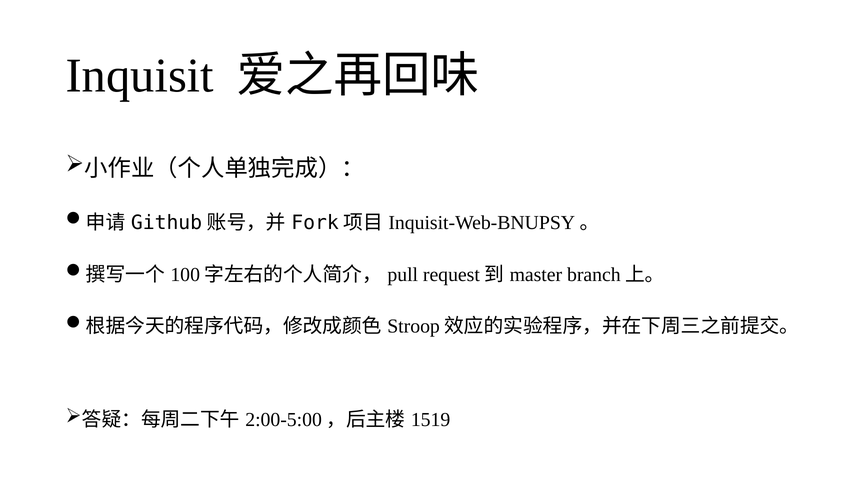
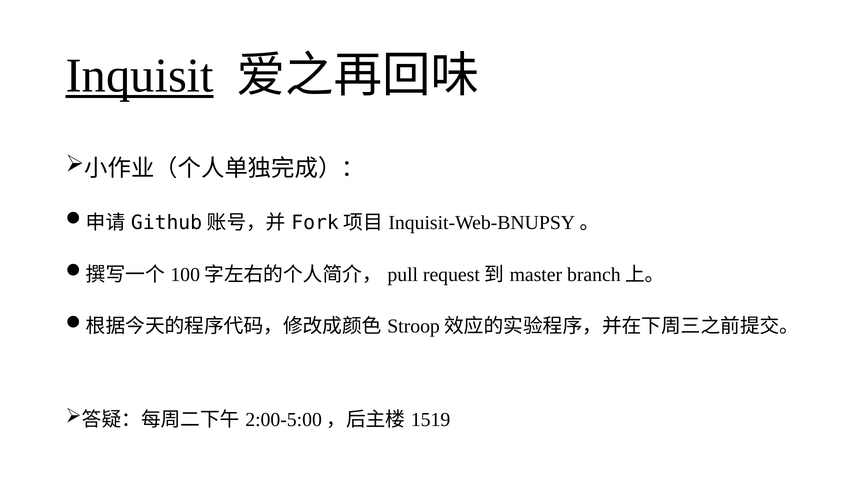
Inquisit underline: none -> present (140, 76)
